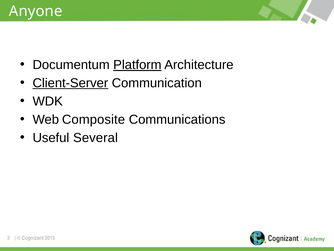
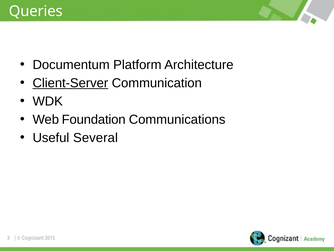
Anyone: Anyone -> Queries (36, 11)
Platform underline: present -> none (137, 65)
Composite: Composite -> Foundation (94, 119)
